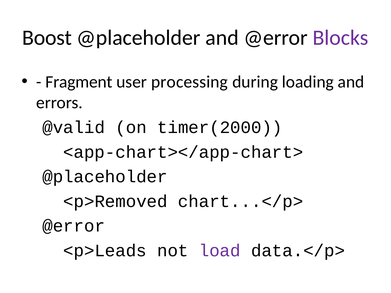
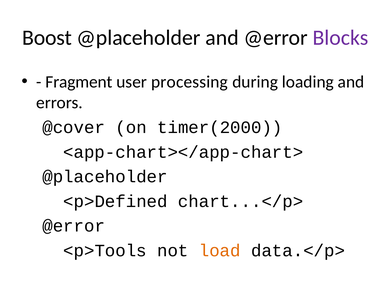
@valid: @valid -> @cover (74, 128)
<p>Removed: <p>Removed -> <p>Defined (115, 201)
<p>Leads: <p>Leads -> <p>Tools (105, 251)
load colour: purple -> orange (220, 251)
